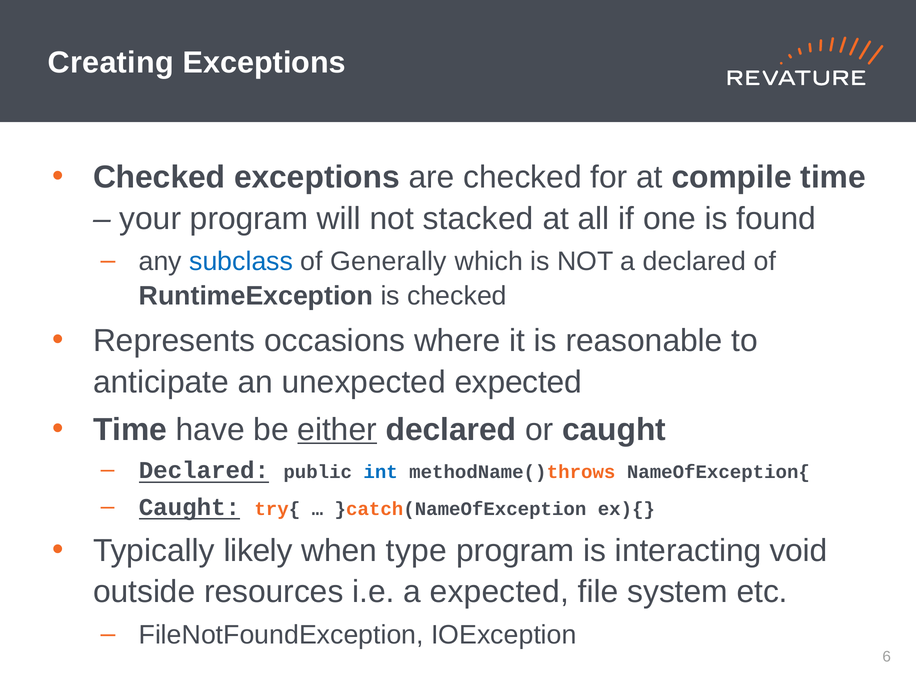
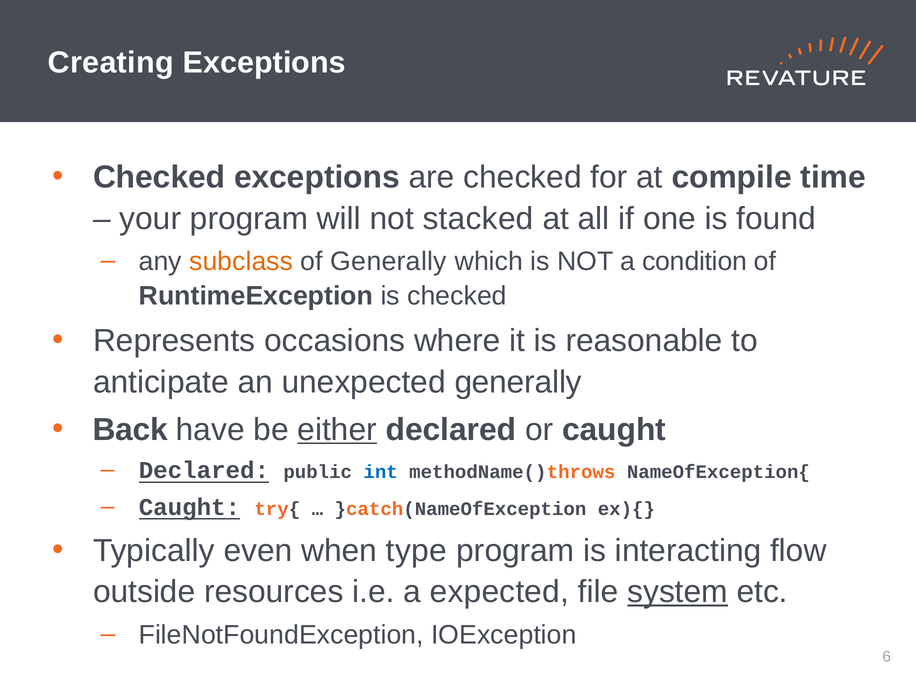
subclass colour: blue -> orange (241, 261)
a declared: declared -> condition (695, 261)
unexpected expected: expected -> generally (518, 382)
Time: Time -> Back (130, 430)
likely: likely -> even (258, 551)
void: void -> flow (798, 551)
system underline: none -> present (678, 592)
